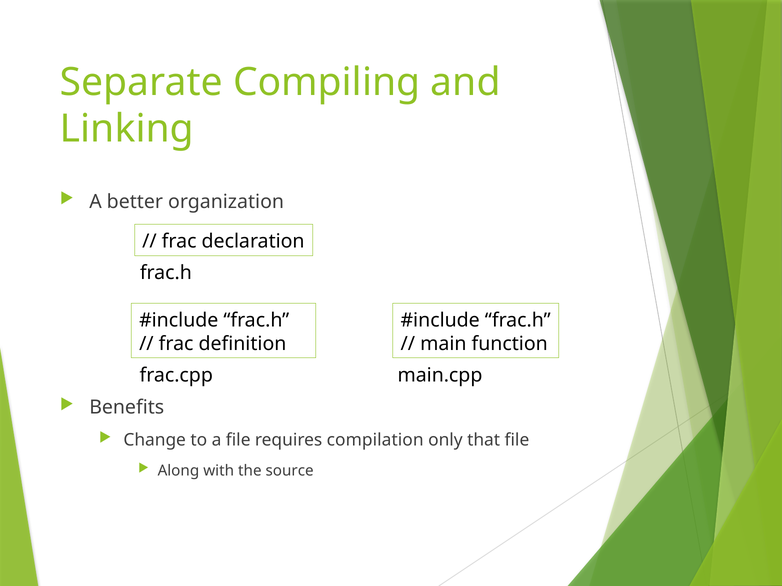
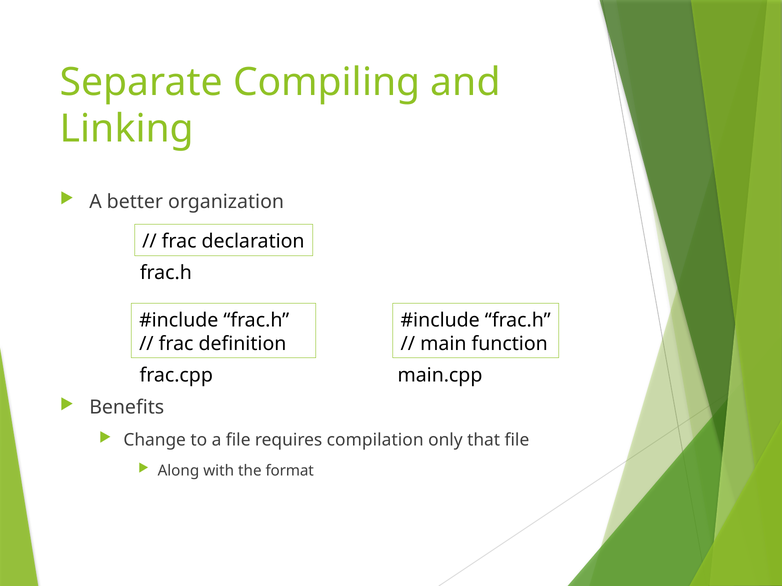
source: source -> format (290, 471)
